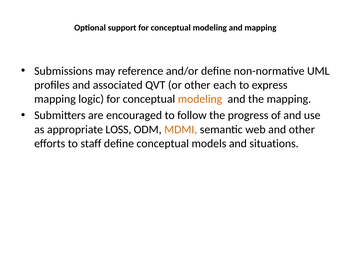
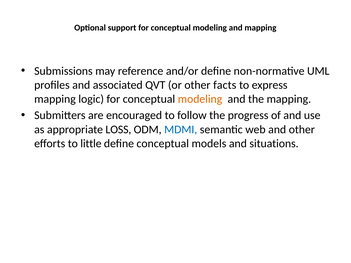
each: each -> facts (225, 85)
MDMI colour: orange -> blue (181, 130)
staff: staff -> little (91, 144)
